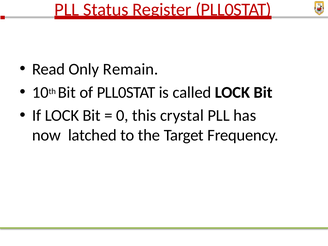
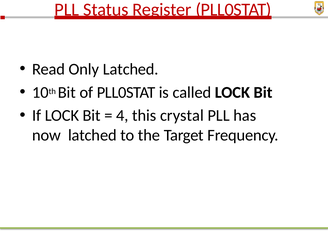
Only Remain: Remain -> Latched (131, 69)
0: 0 -> 4 (122, 116)
